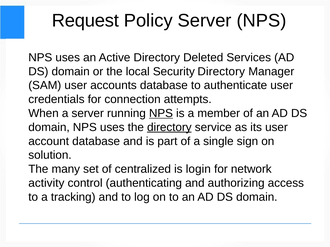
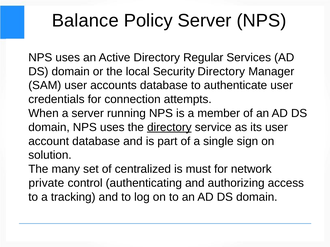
Request: Request -> Balance (85, 21)
Deleted: Deleted -> Regular (203, 58)
NPS underline: present -> none (161, 113)
login: login -> must (198, 169)
activity: activity -> private (46, 183)
